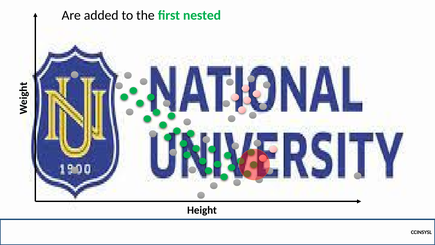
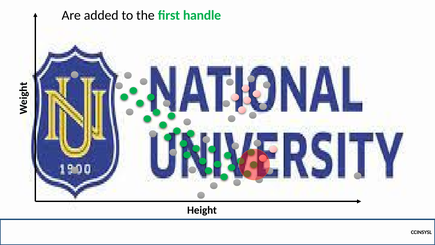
nested: nested -> handle (202, 15)
